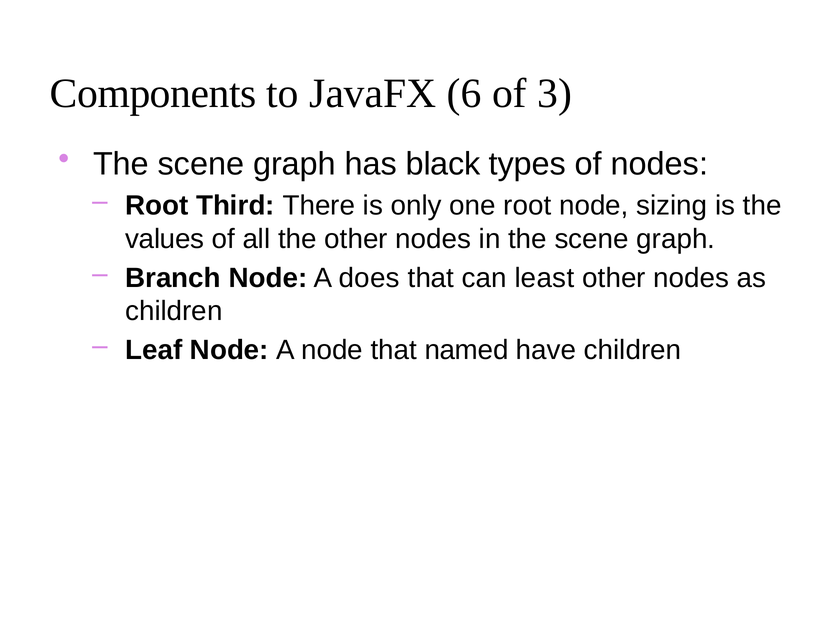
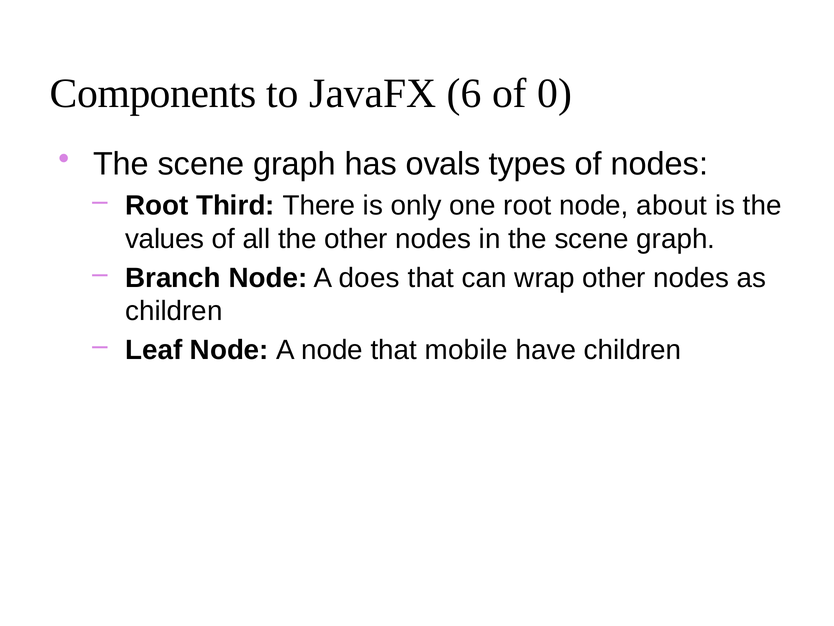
3: 3 -> 0 (555, 93)
black: black -> ovals (443, 164)
sizing: sizing -> about (672, 205)
least: least -> wrap (545, 278)
named: named -> mobile (466, 350)
